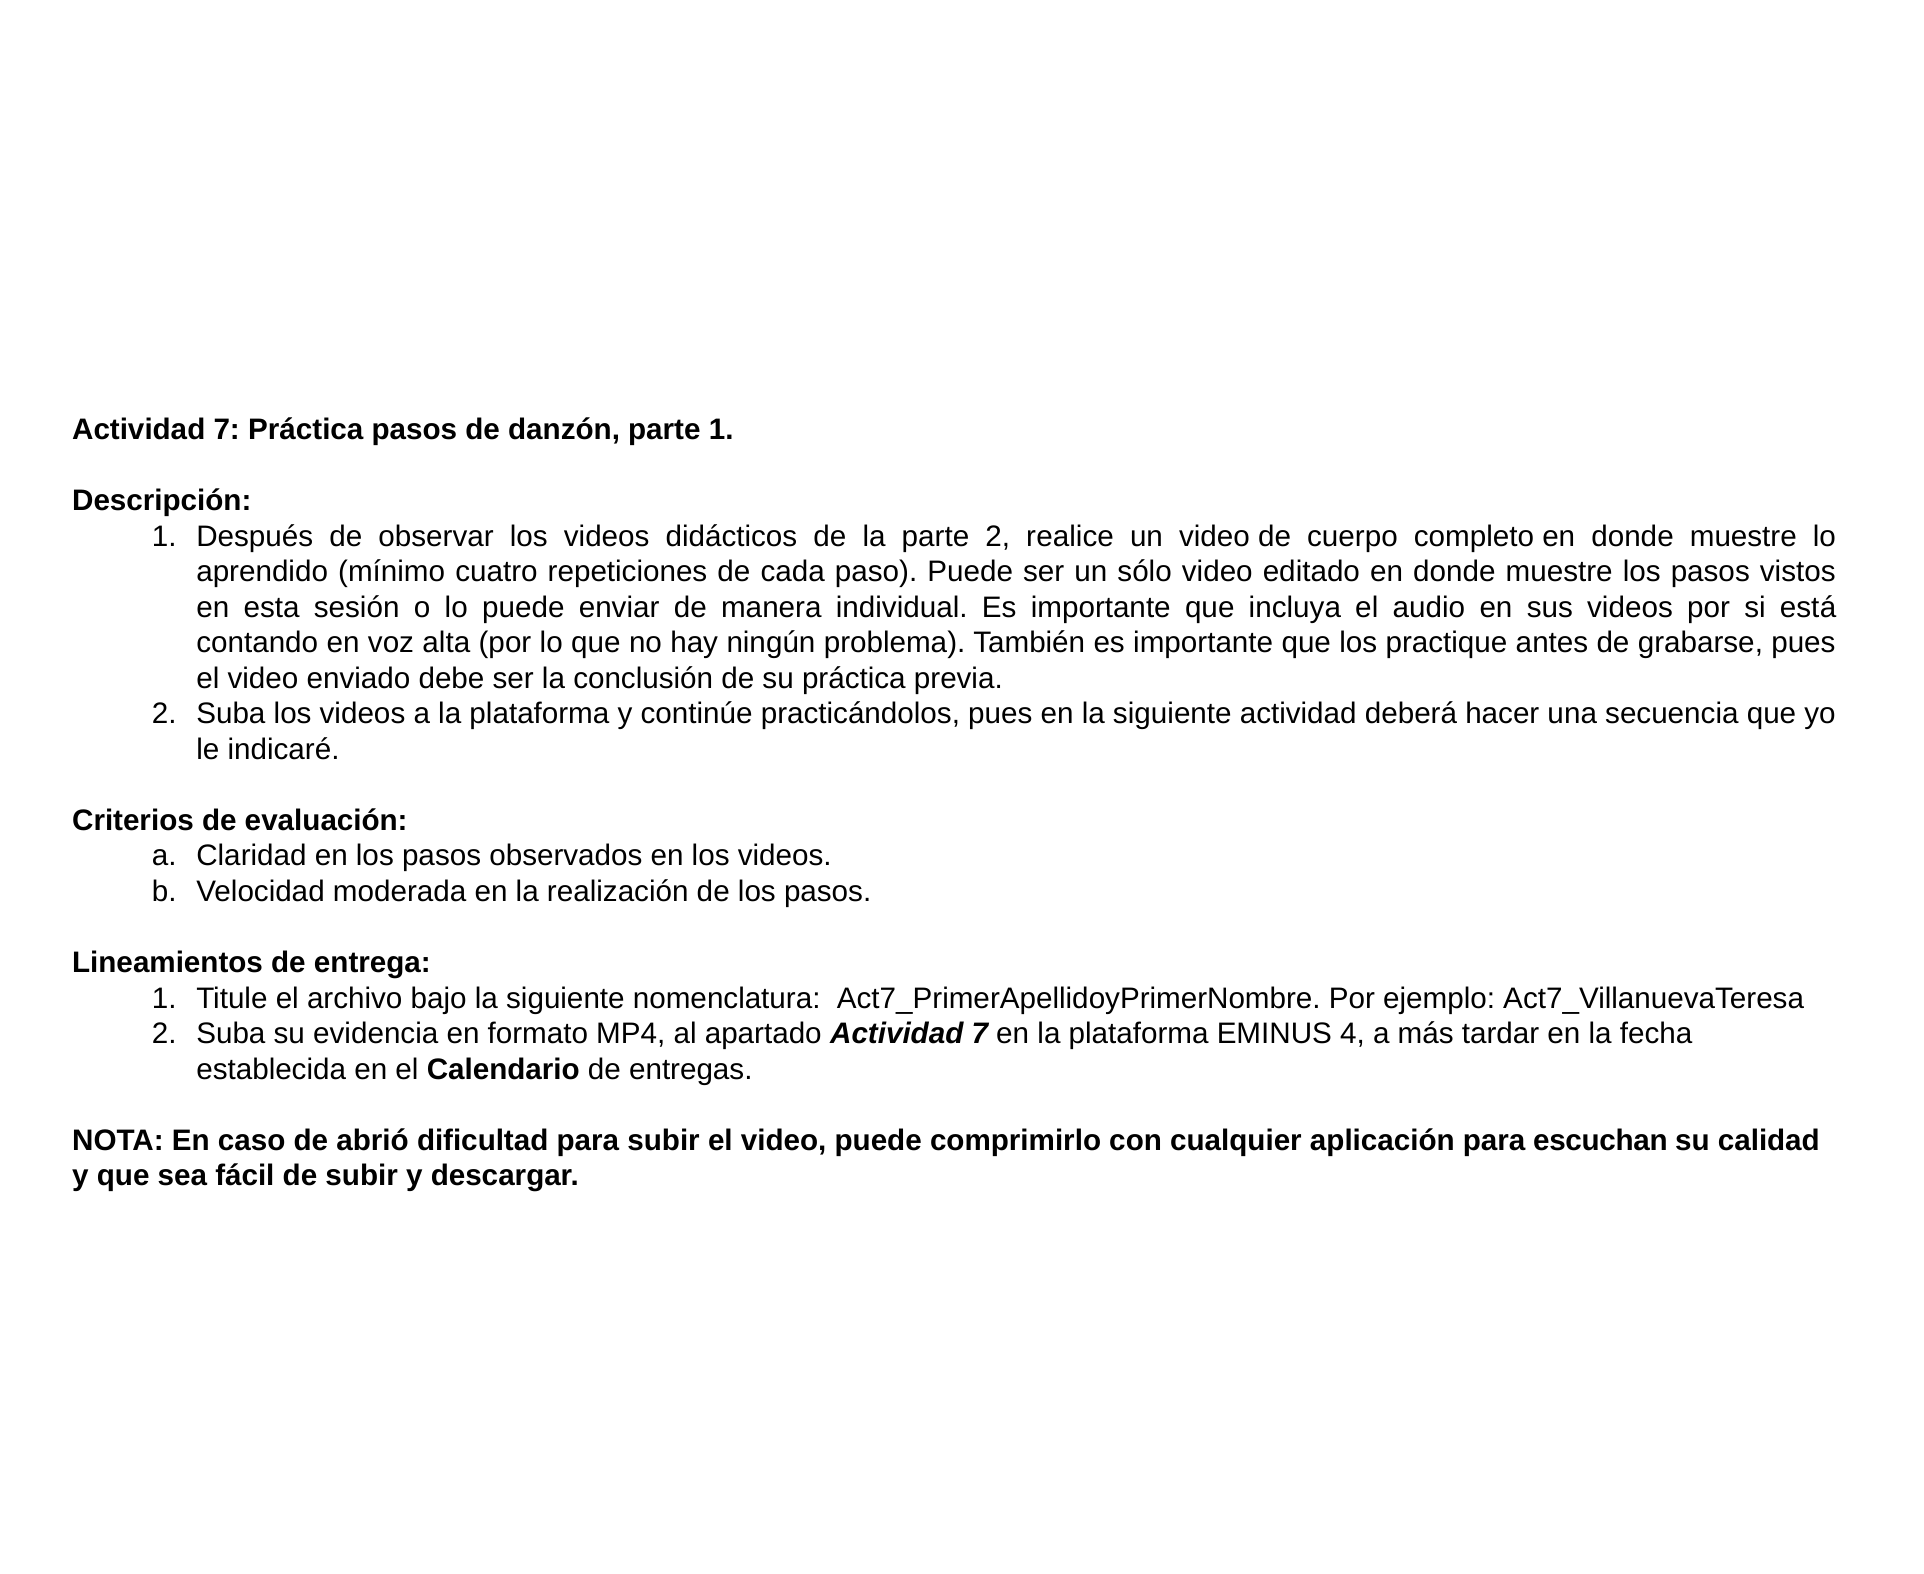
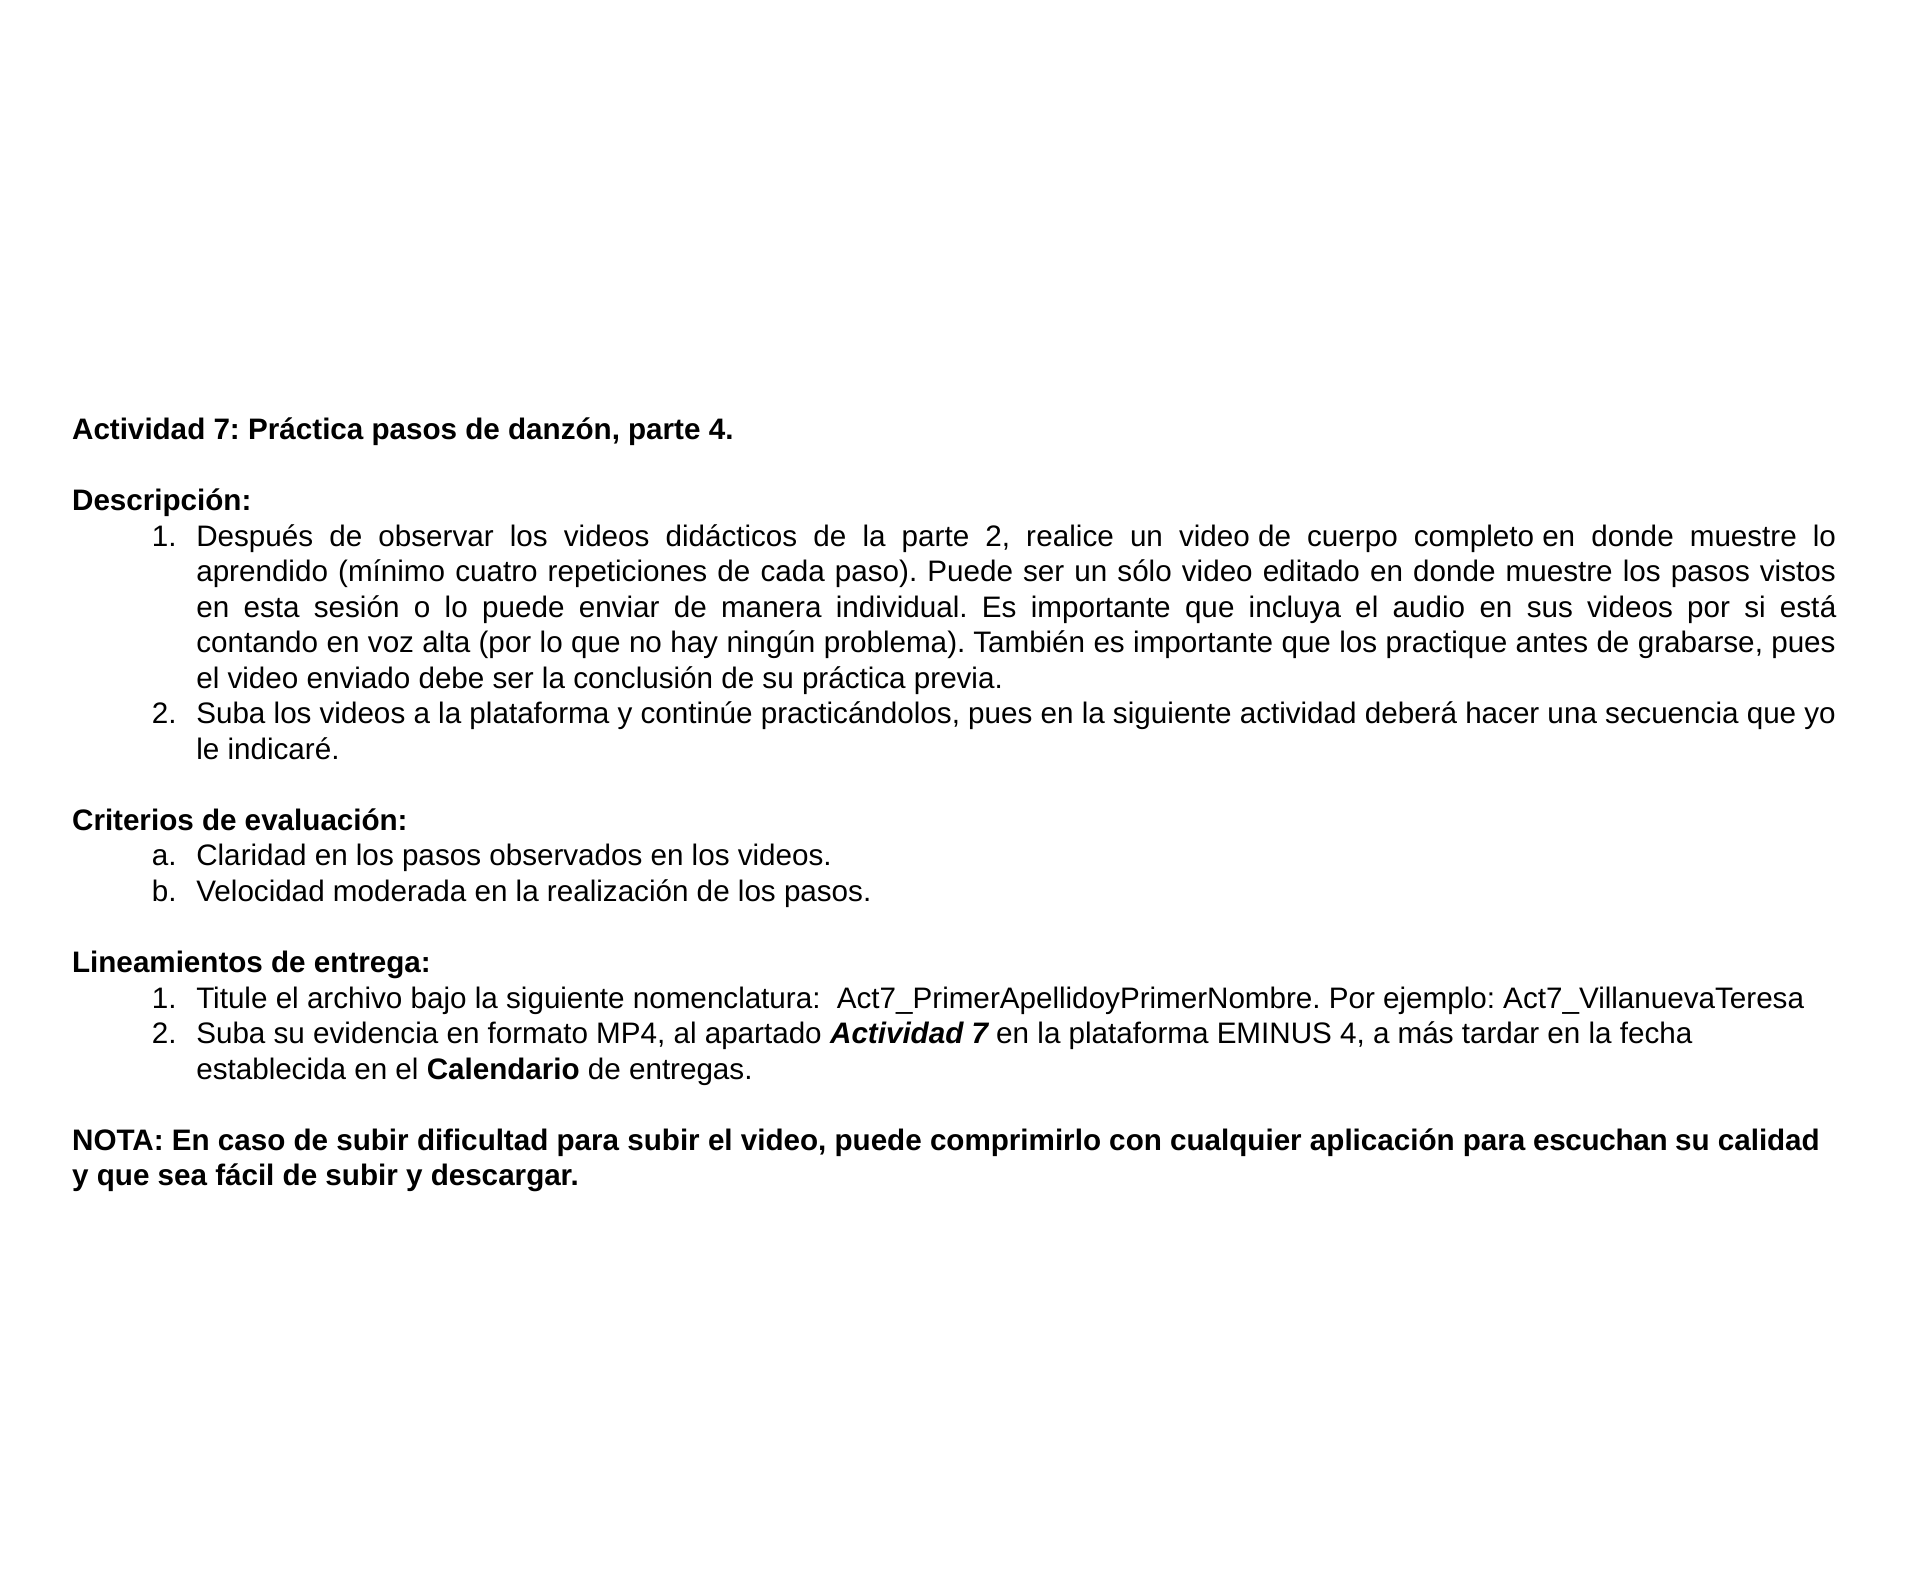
parte 1: 1 -> 4 (721, 430)
caso de abrió: abrió -> subir (373, 1141)
